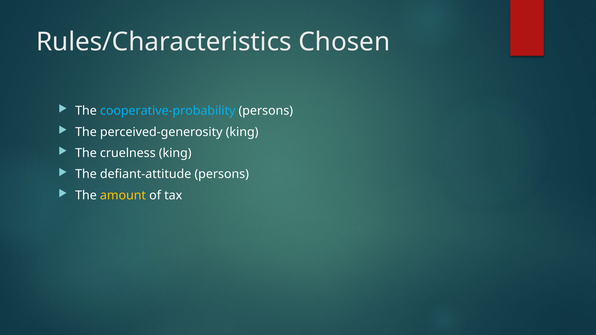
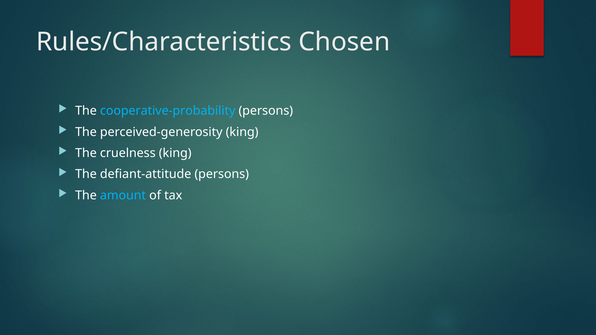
amount colour: yellow -> light blue (123, 195)
